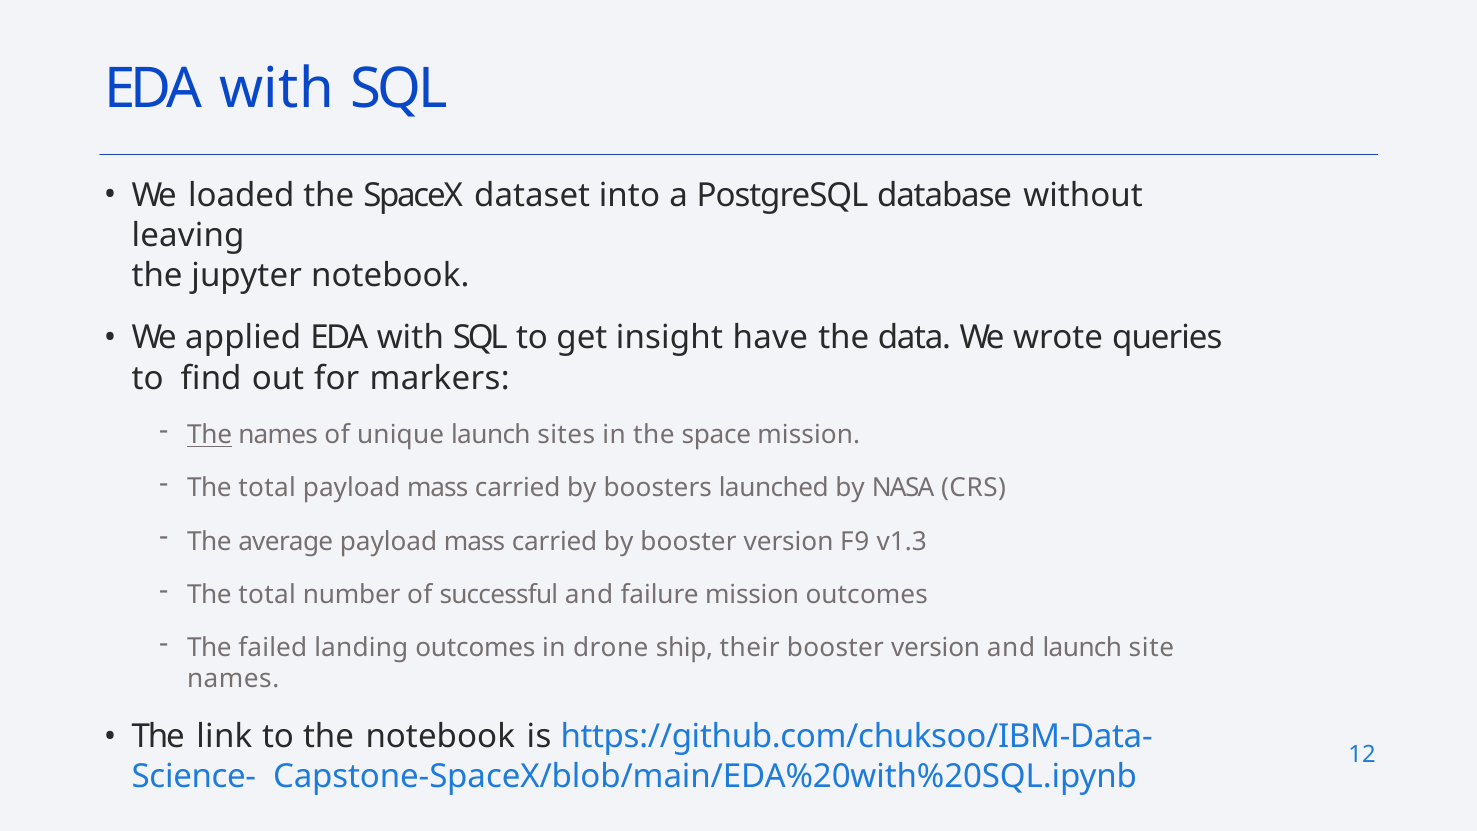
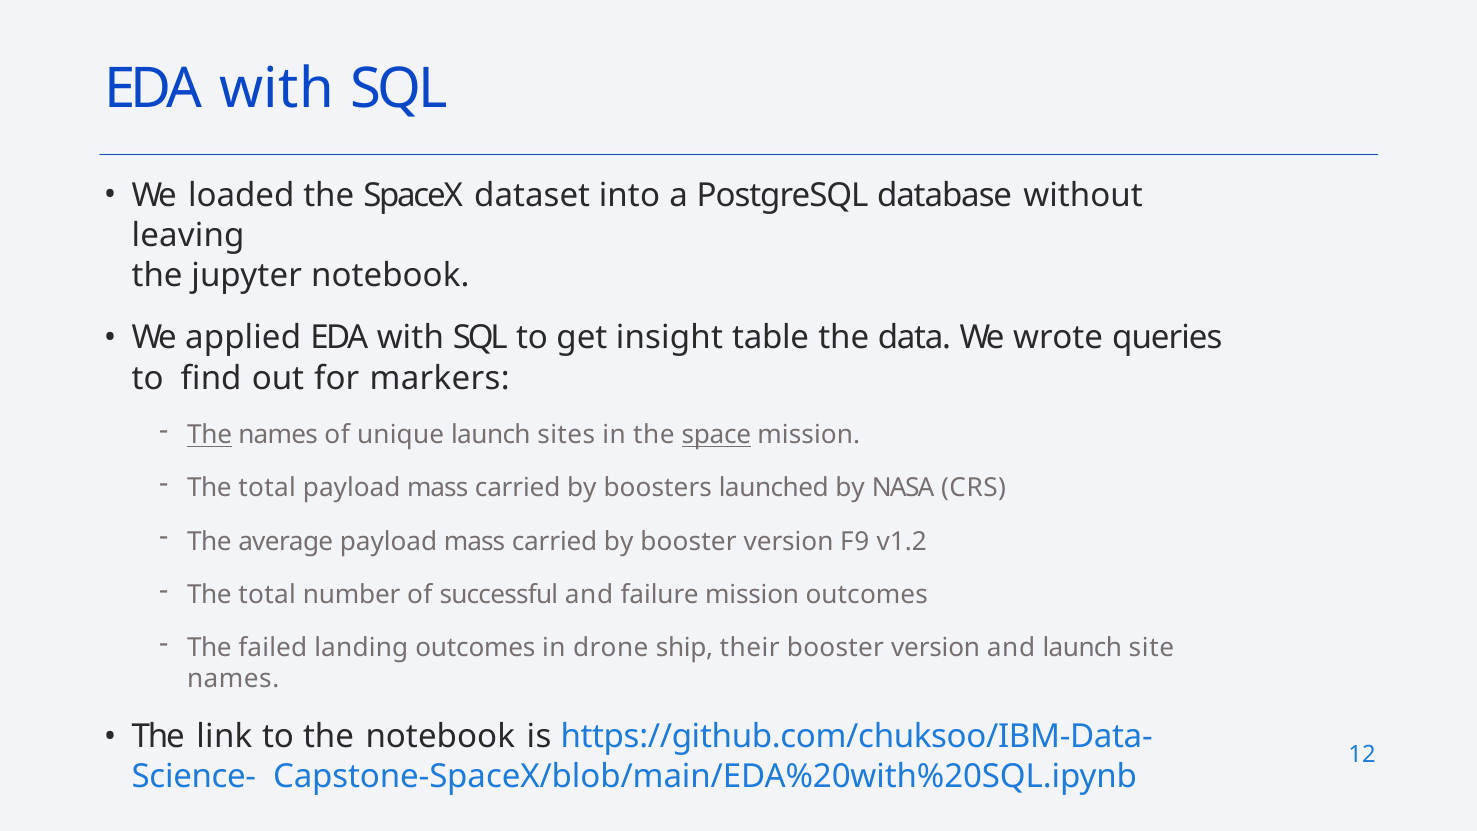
have: have -> table (771, 338)
space underline: none -> present (716, 435)
v1.3: v1.3 -> v1.2 (902, 541)
